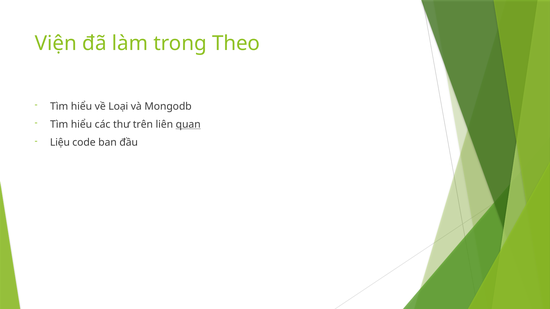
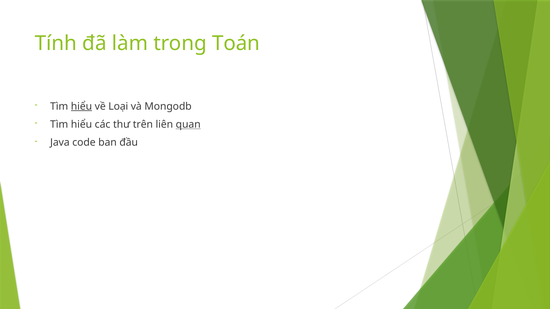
Viện: Viện -> Tính (56, 43)
Theo: Theo -> Toán (236, 43)
hiểu underline: none -> present (81, 106)
Liệu: Liệu -> Java (60, 143)
